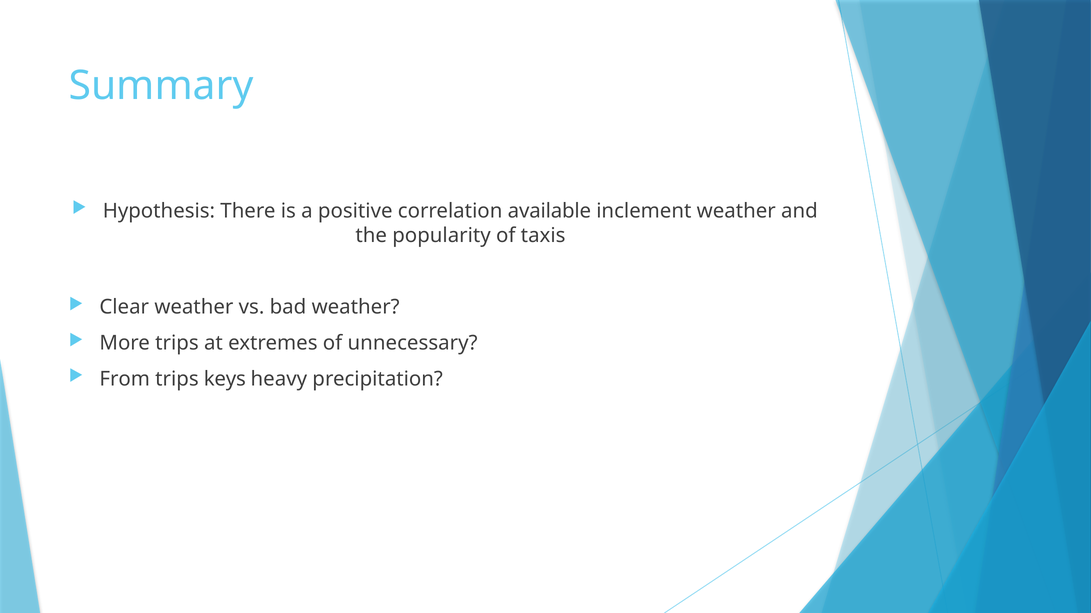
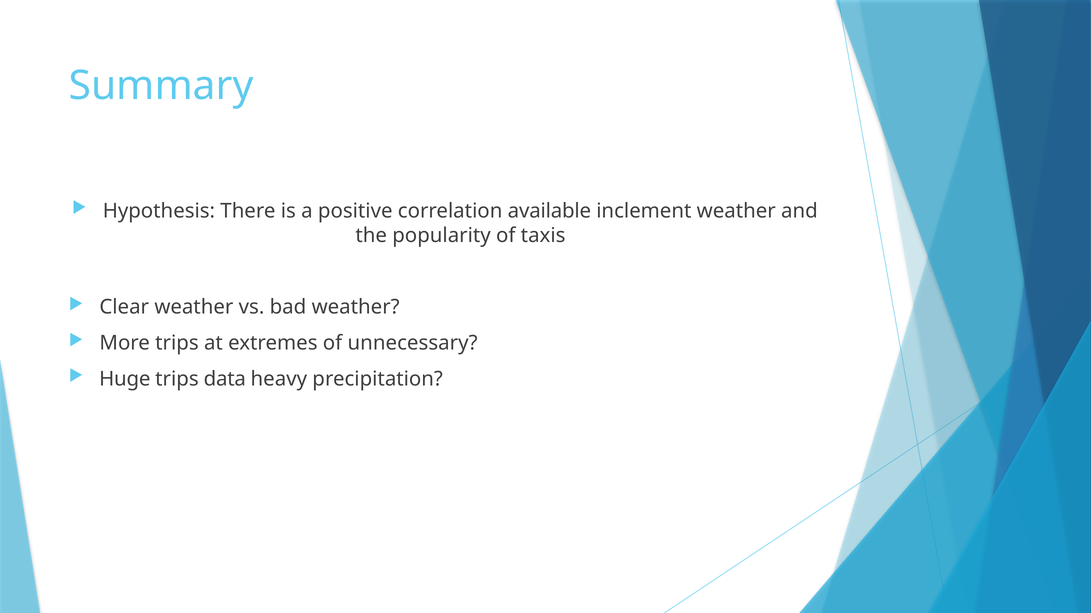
From: From -> Huge (125, 379)
keys: keys -> data (225, 379)
